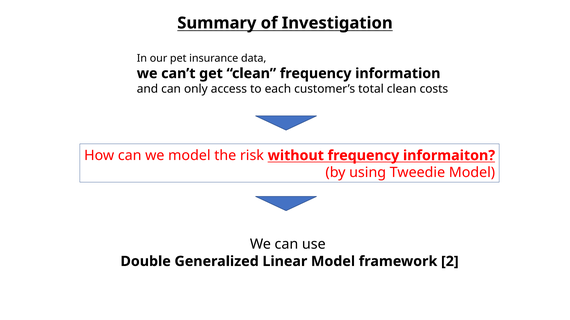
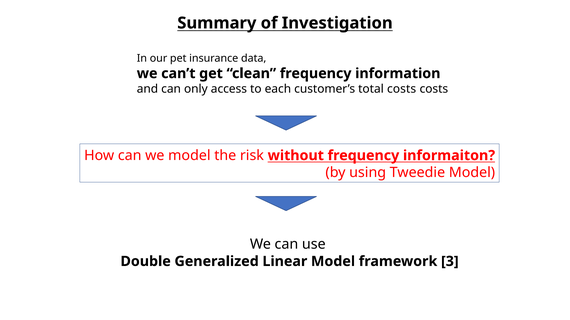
total clean: clean -> costs (402, 89)
2: 2 -> 3 (450, 262)
